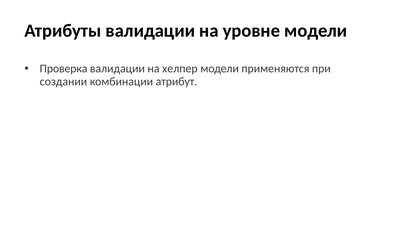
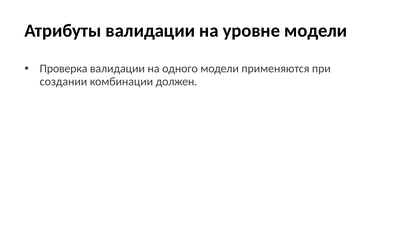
хелпер: хелпер -> одного (180, 69)
атрибут: атрибут -> должен (176, 82)
